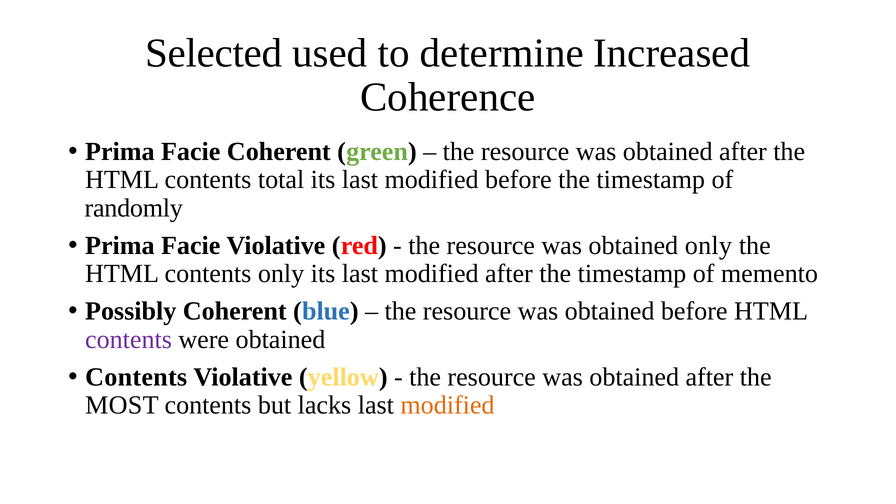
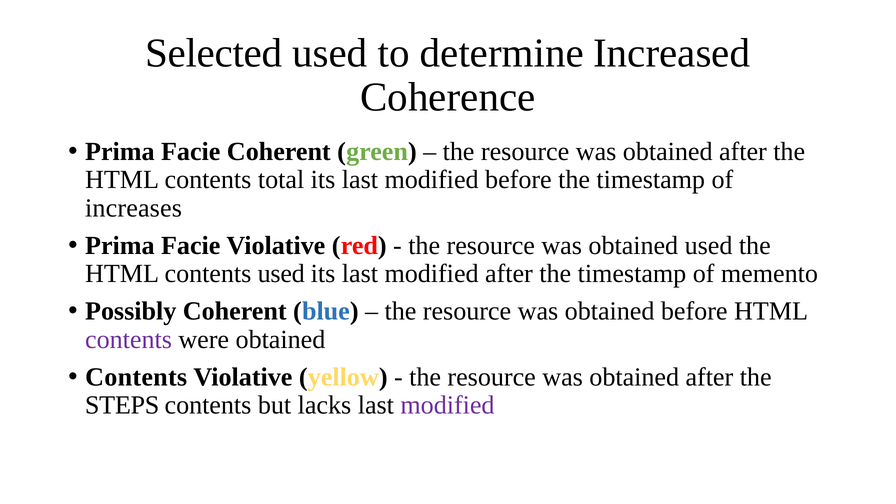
randomly: randomly -> increases (134, 208)
obtained only: only -> used (709, 246)
contents only: only -> used (281, 274)
MOST: MOST -> STEPS (122, 405)
modified colour: orange -> purple (447, 405)
